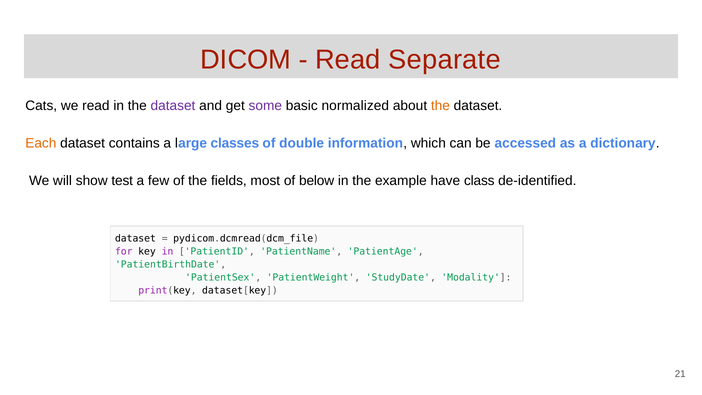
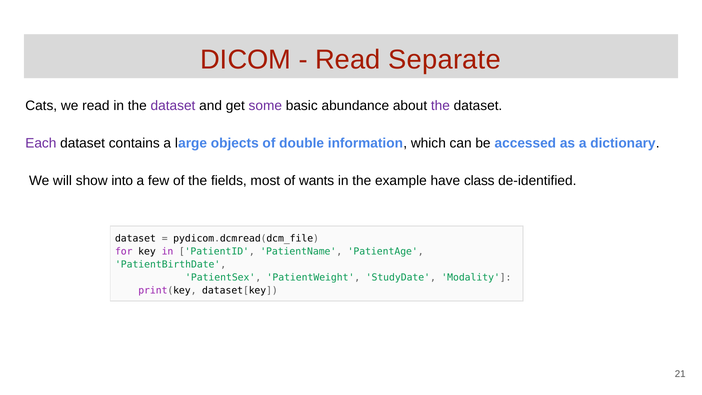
normalized: normalized -> abundance (355, 106)
the colour: orange -> purple (440, 106)
Each colour: orange -> purple (41, 143)
classes: classes -> objects (235, 143)
test: test -> into (122, 181)
below: below -> wants (317, 181)
